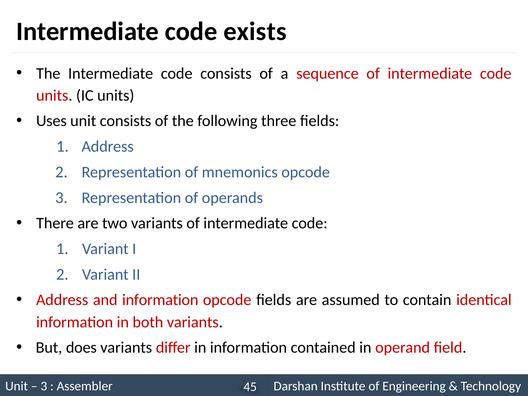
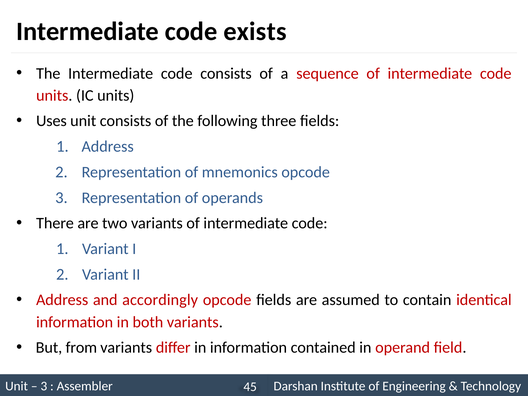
and information: information -> accordingly (160, 300)
does: does -> from (81, 348)
